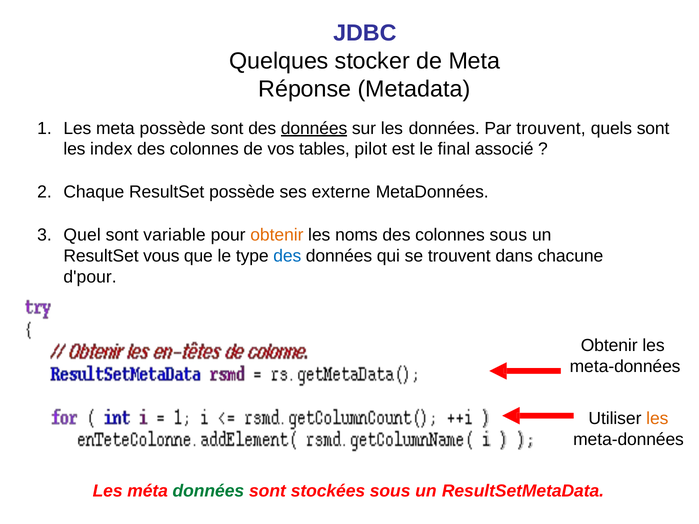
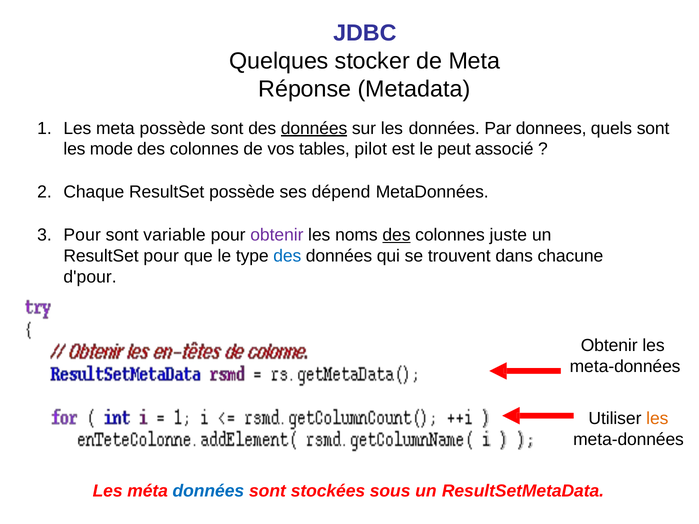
Par trouvent: trouvent -> donnees (551, 128)
index: index -> mode (111, 149)
final: final -> peut (454, 149)
externe: externe -> dépend (341, 192)
Quel: Quel -> Pour (82, 235)
obtenir colour: orange -> purple (277, 235)
des underline: none -> present (396, 235)
colonnes sous: sous -> juste (508, 235)
ResultSet vous: vous -> pour (161, 256)
données colour: green -> blue (208, 491)
